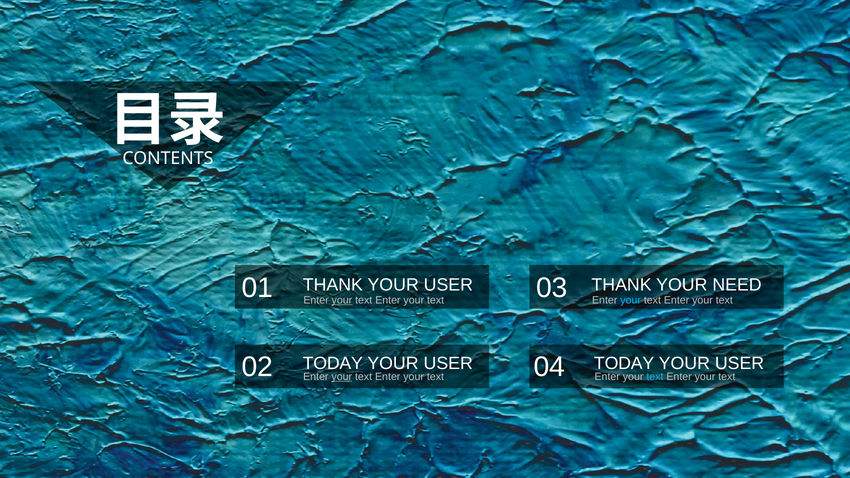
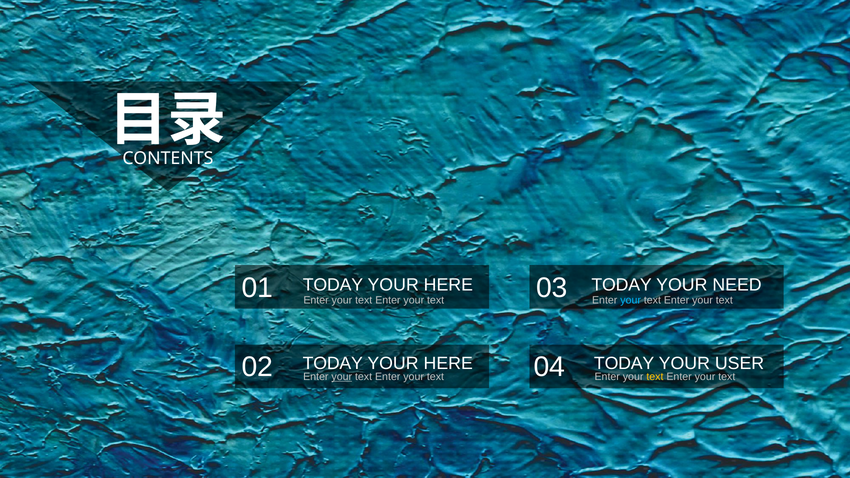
THANK: THANK -> TODAY (333, 285)
USER: USER -> HERE (448, 285)
THANK: THANK -> TODAY (622, 285)
your underline: present -> none (342, 300)
USER: USER -> HERE (448, 363)
text colour: light blue -> yellow (655, 377)
